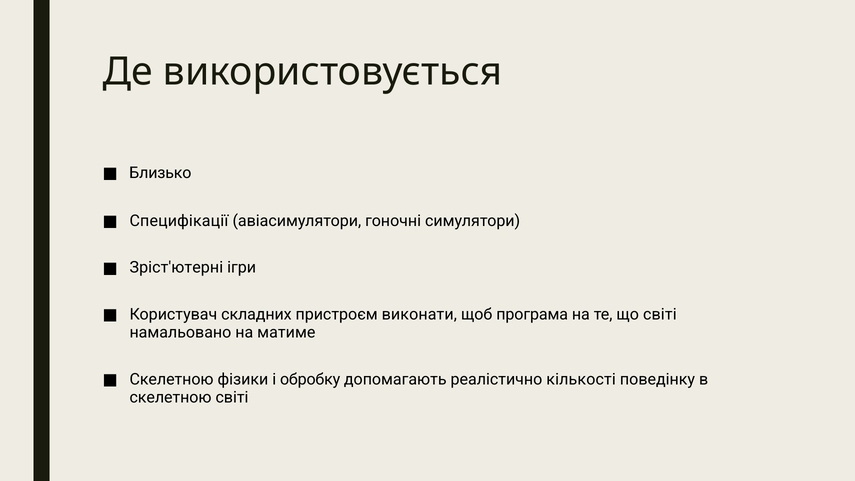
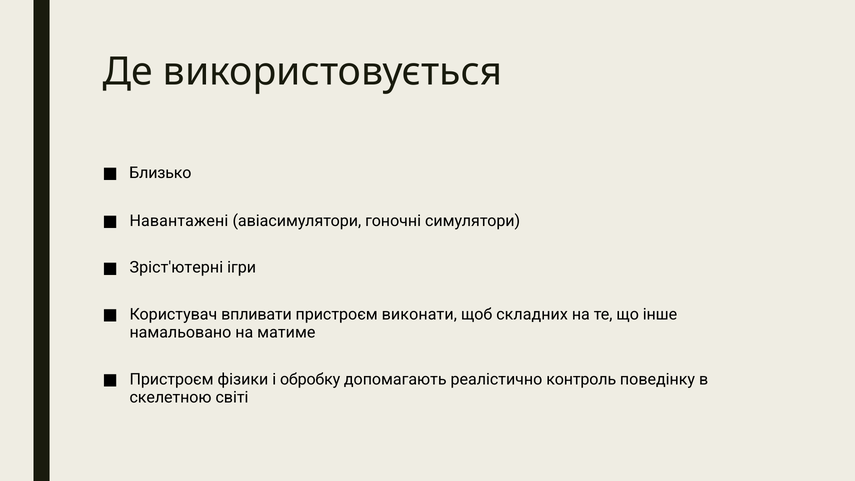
Специфікації: Специфікації -> Навантажені (179, 221)
складних: складних -> впливати (256, 314)
програма: програма -> складних (532, 314)
що світі: світі -> інше (660, 314)
Скелетною: Скелетною -> Пристроєм (172, 379)
кількості: кількості -> контроль (581, 379)
